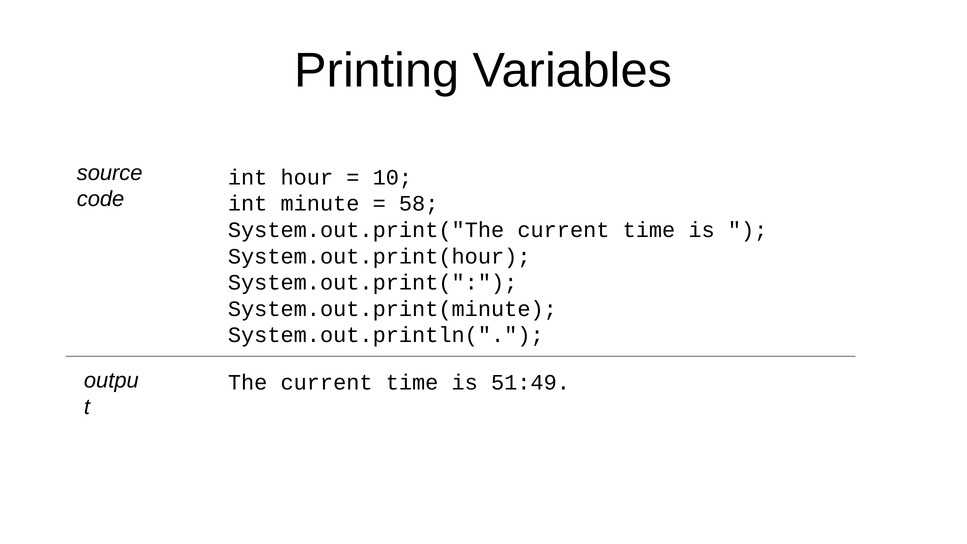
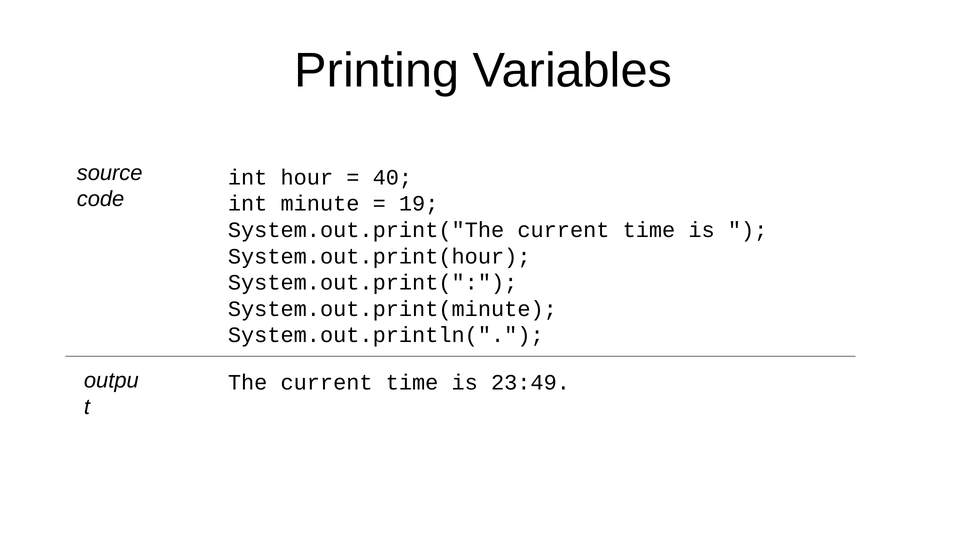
10: 10 -> 40 (392, 177)
58: 58 -> 19 (419, 204)
51:49: 51:49 -> 23:49 (530, 383)
